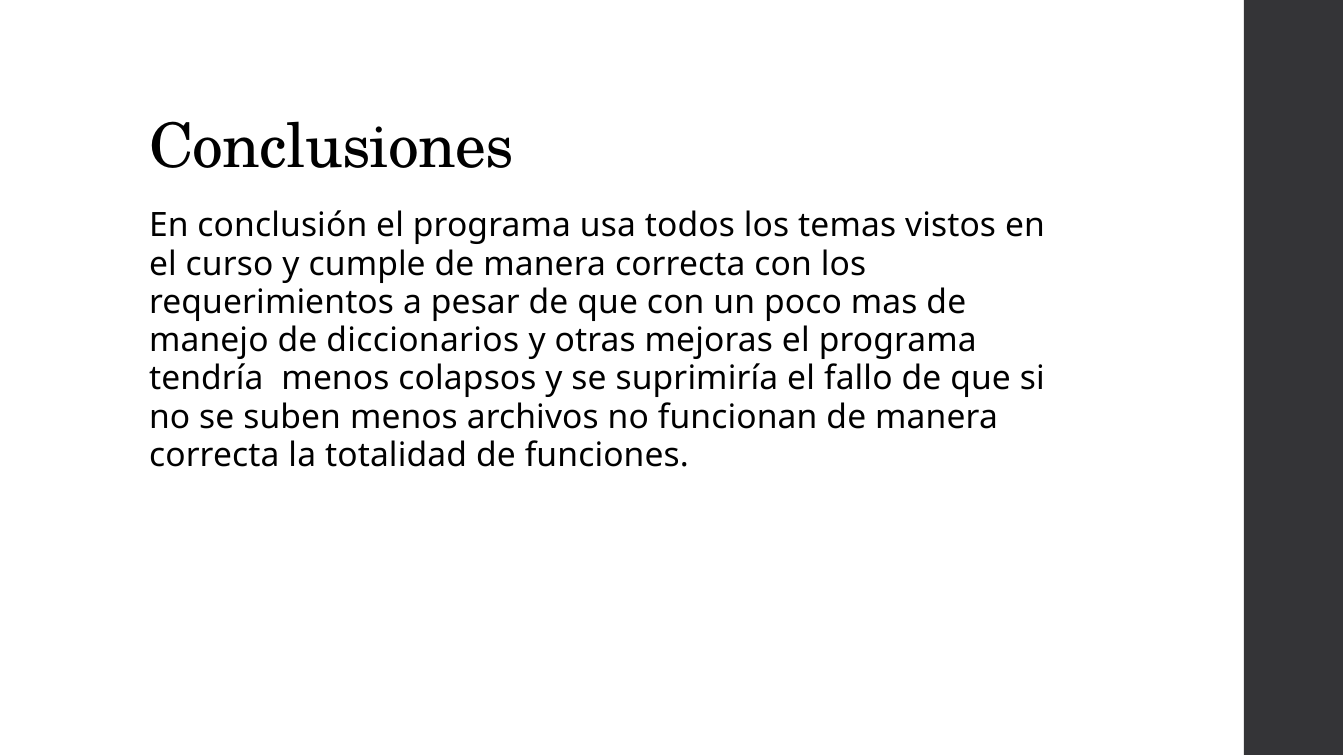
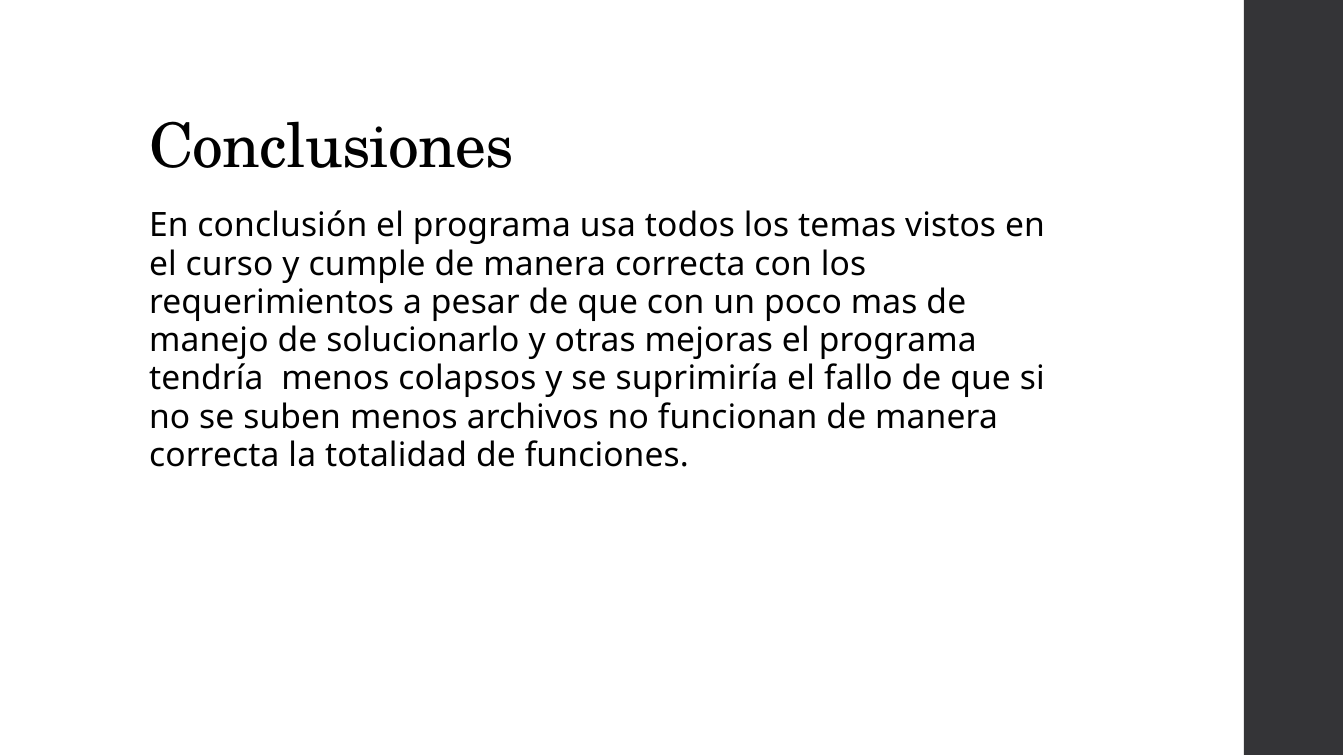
diccionarios: diccionarios -> solucionarlo (423, 341)
